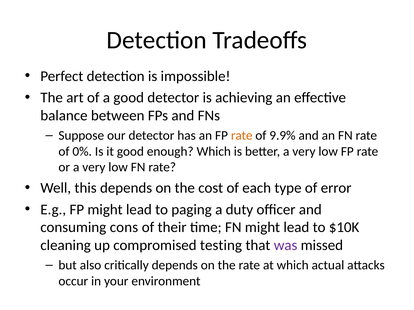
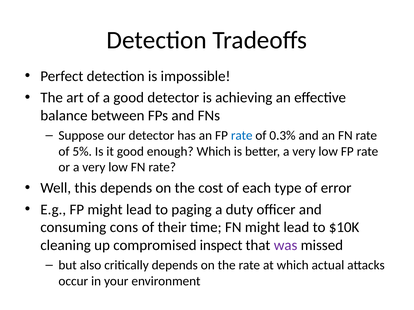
rate colour: orange -> blue (242, 136)
9.9%: 9.9% -> 0.3% (282, 136)
0%: 0% -> 5% (82, 152)
testing: testing -> inspect (221, 246)
